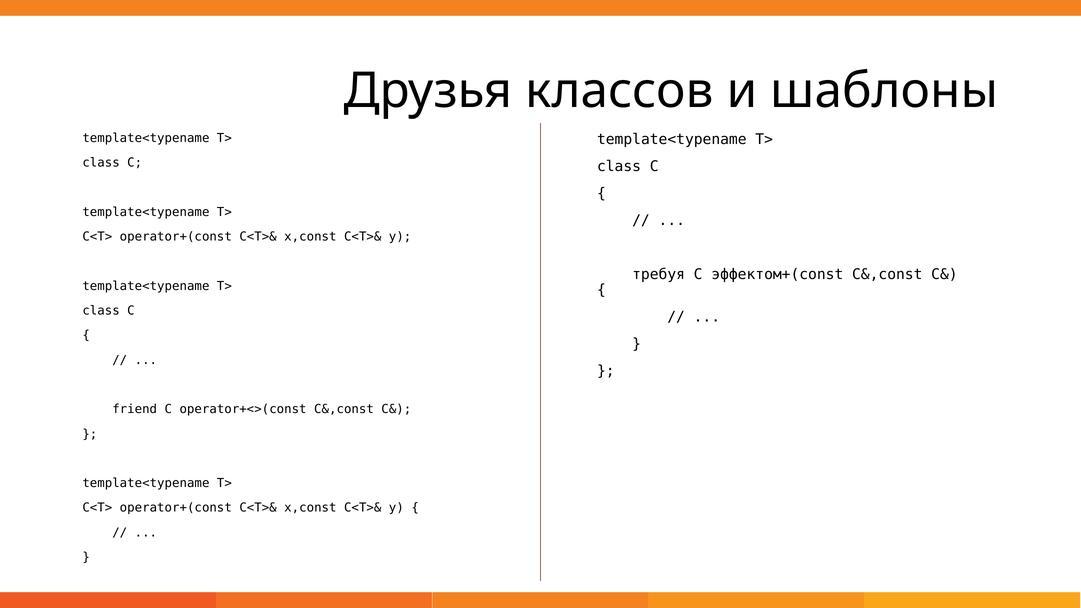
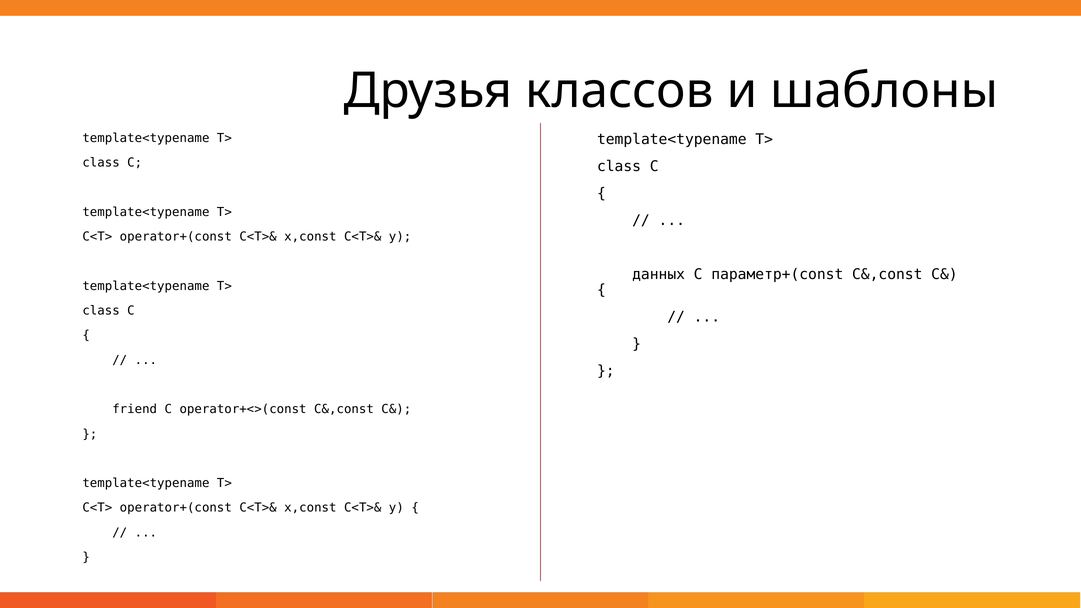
требуя: требуя -> данных (659, 274)
эффектом+(const: эффектом+(const -> параметр+(const (777, 274)
